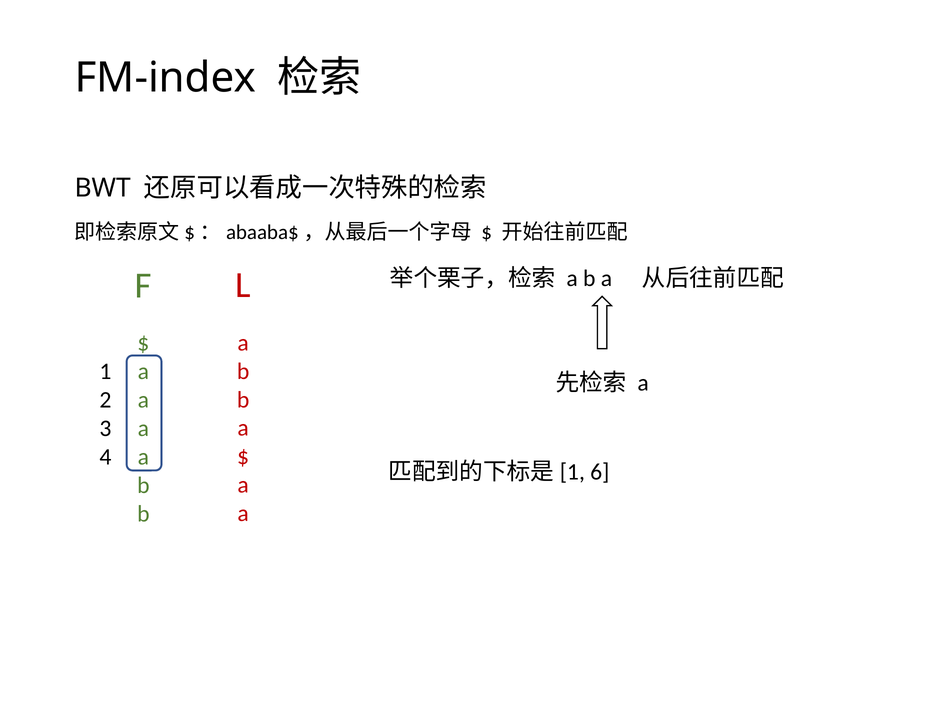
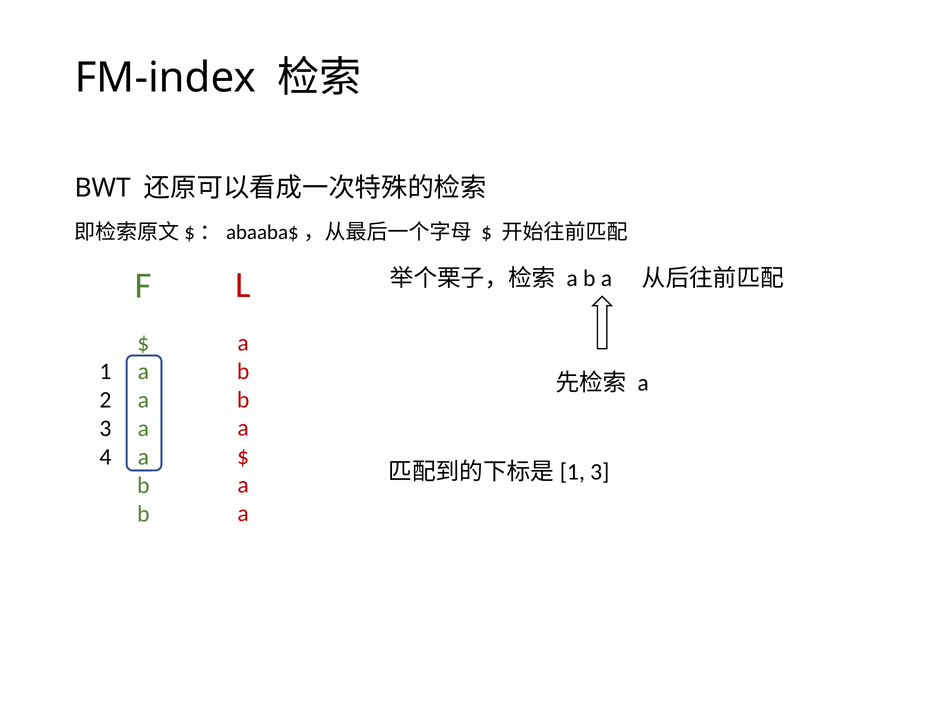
6: 6 -> 3 (600, 471)
